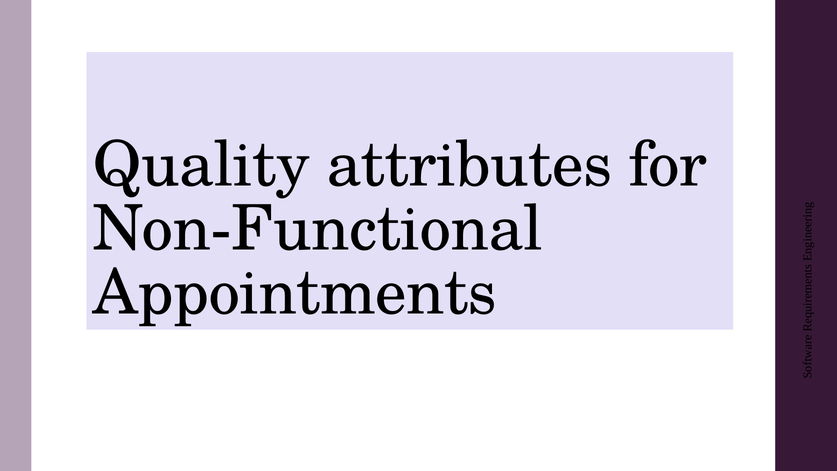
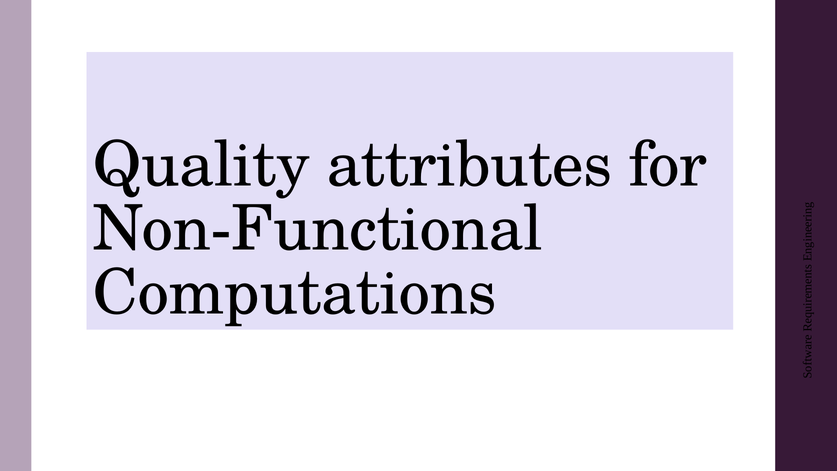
Appointments: Appointments -> Computations (295, 293)
